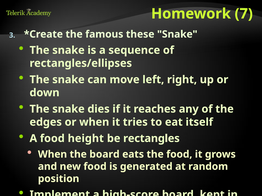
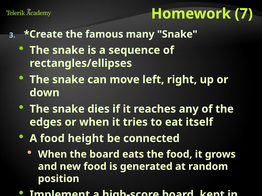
these: these -> many (140, 34)
rectangles: rectangles -> connected (151, 139)
